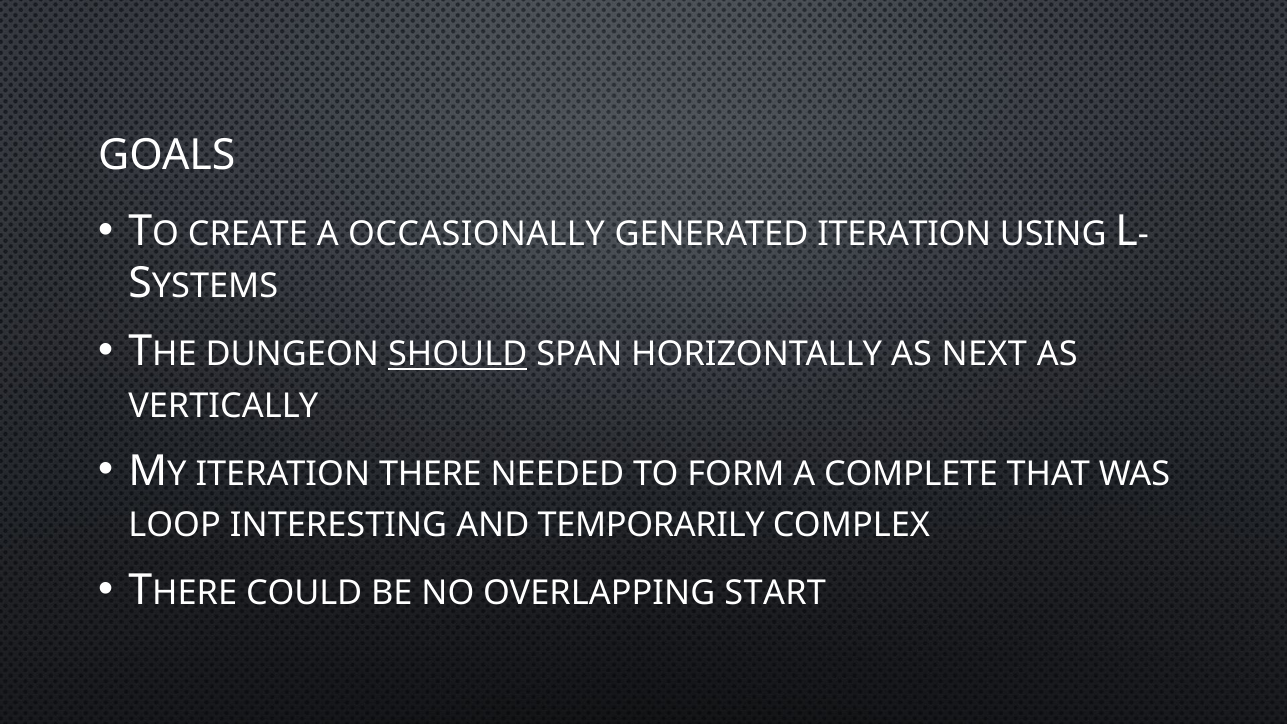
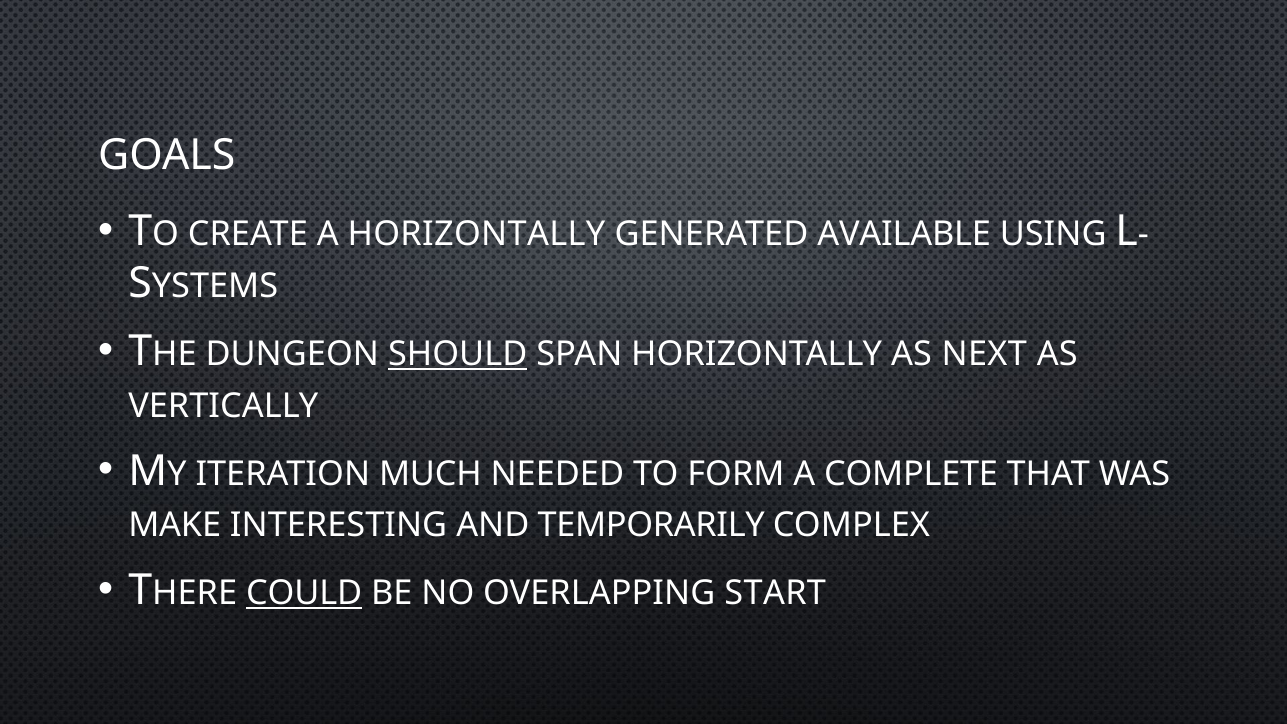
A OCCASIONALLY: OCCASIONALLY -> HORIZONTALLY (476, 234)
GENERATED ITERATION: ITERATION -> AVAILABLE (904, 234)
THERE: THERE -> MUCH (430, 474)
LOOP: LOOP -> MAKE (175, 525)
COULD underline: none -> present (304, 593)
